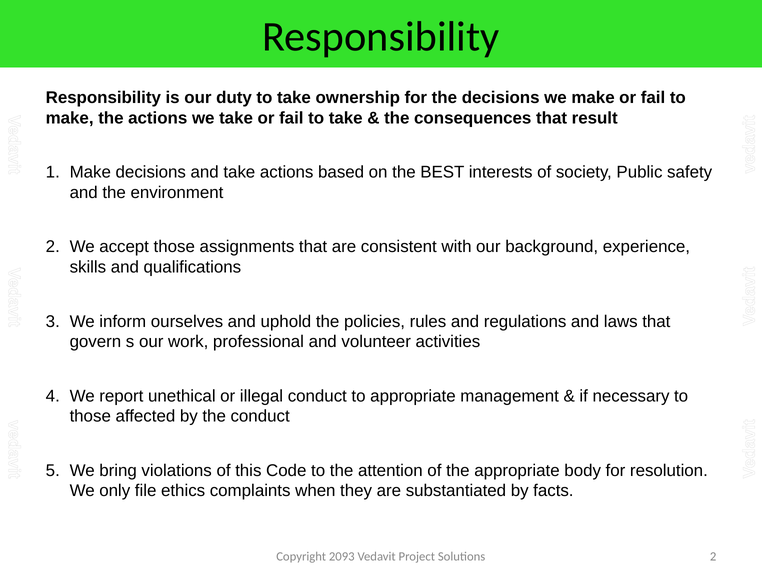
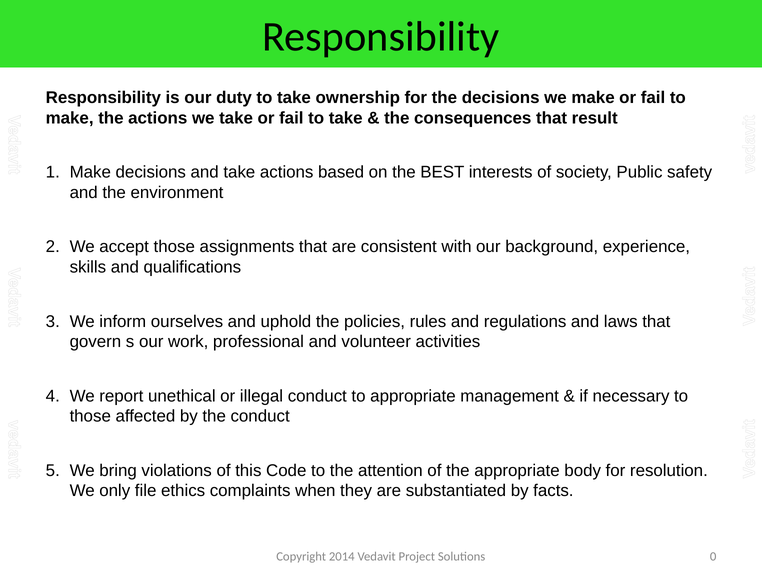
2093: 2093 -> 2014 (342, 556)
Solutions 2: 2 -> 0 (713, 556)
